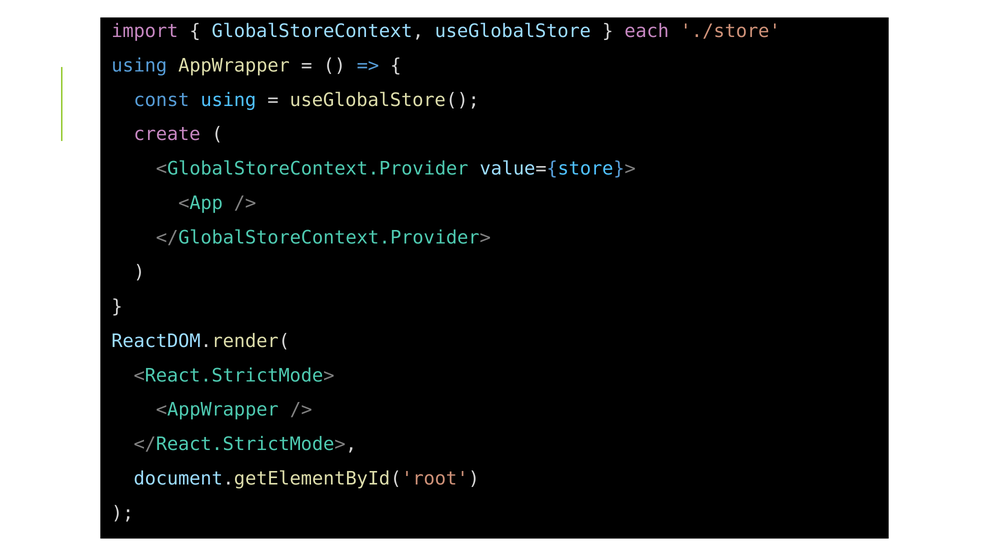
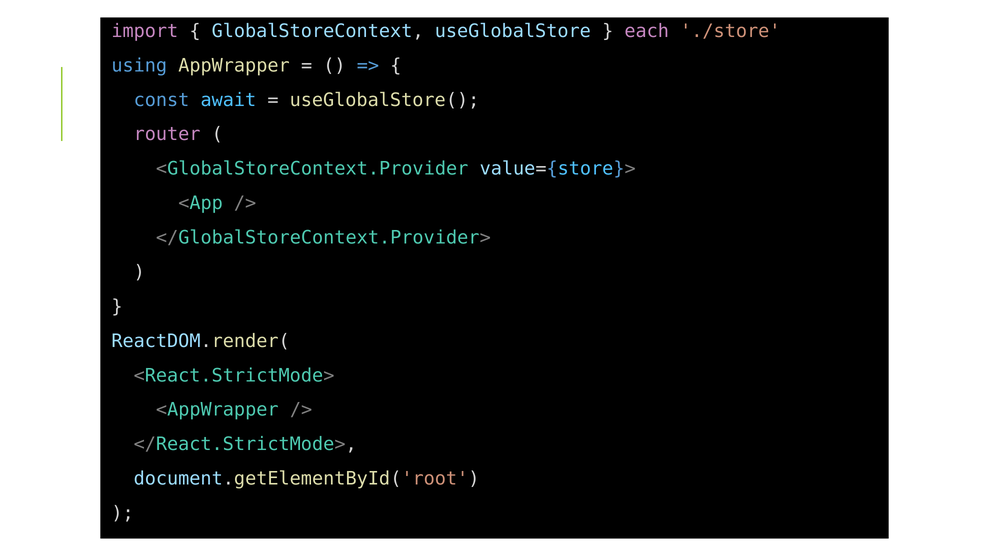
const using: using -> await (228, 100)
create: create -> router (167, 134)
